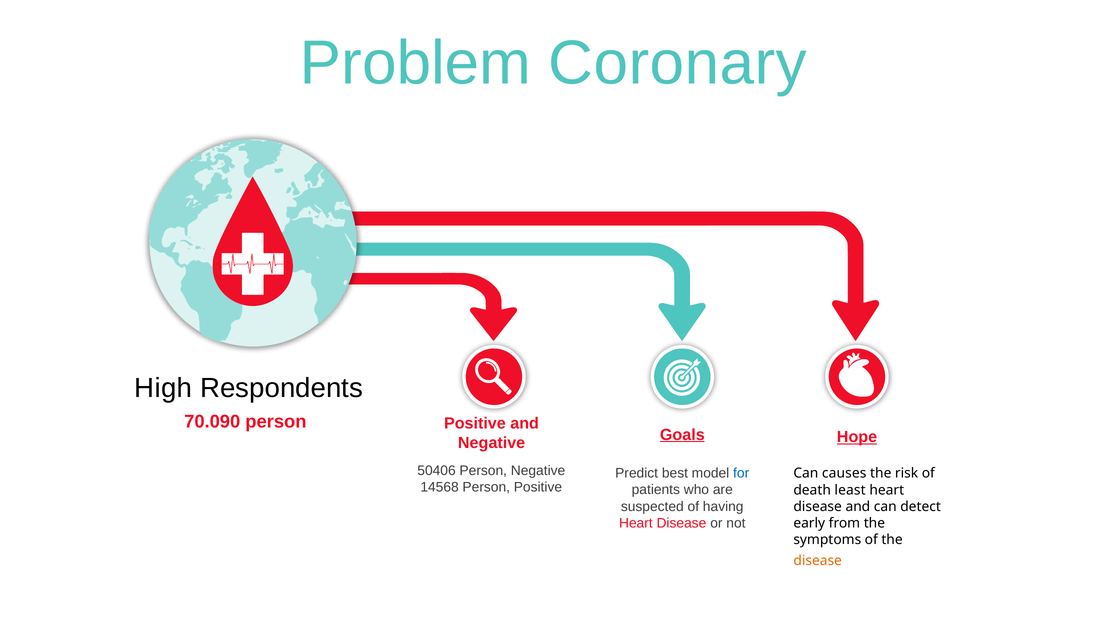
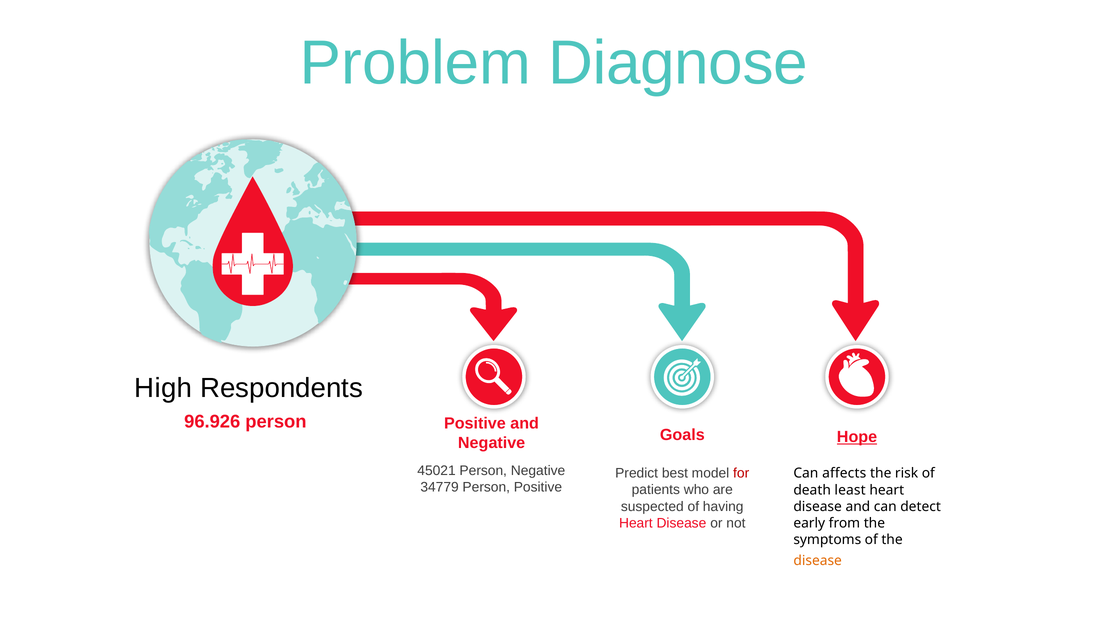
Coronary: Coronary -> Diagnose (678, 63)
70.090: 70.090 -> 96.926 (212, 421)
Goals underline: present -> none (682, 434)
50406: 50406 -> 45021 (437, 470)
for colour: blue -> red (741, 473)
causes: causes -> affects (844, 473)
14568: 14568 -> 34779 (440, 487)
